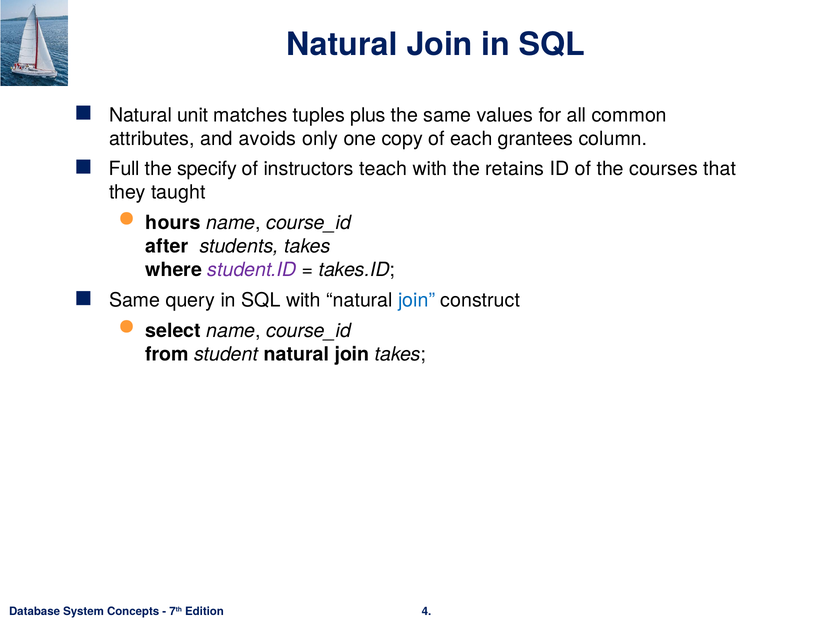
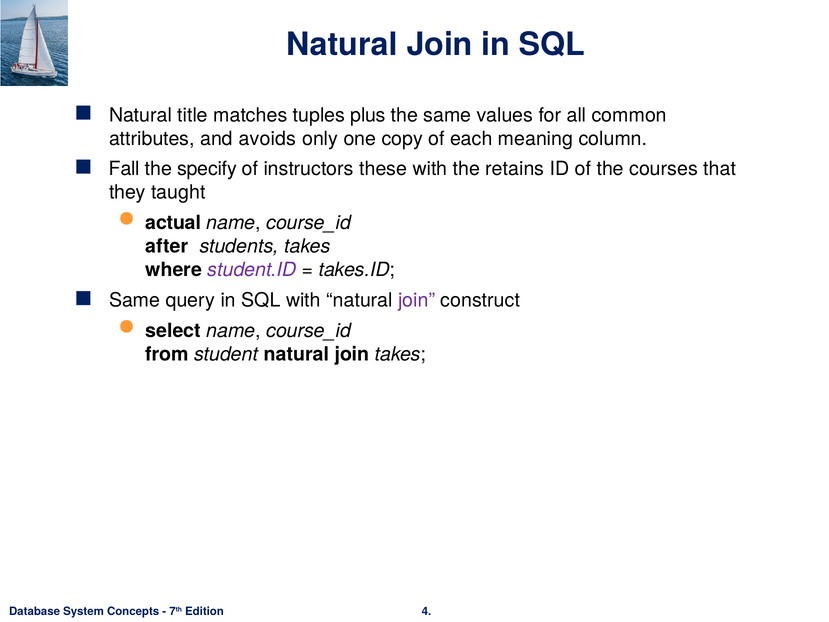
unit: unit -> title (193, 115)
grantees: grantees -> meaning (536, 139)
Full: Full -> Fall (124, 169)
teach: teach -> these (383, 169)
hours: hours -> actual (173, 223)
join colour: blue -> purple (417, 300)
